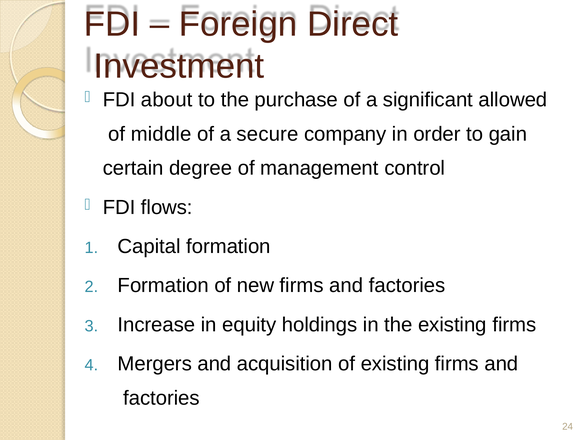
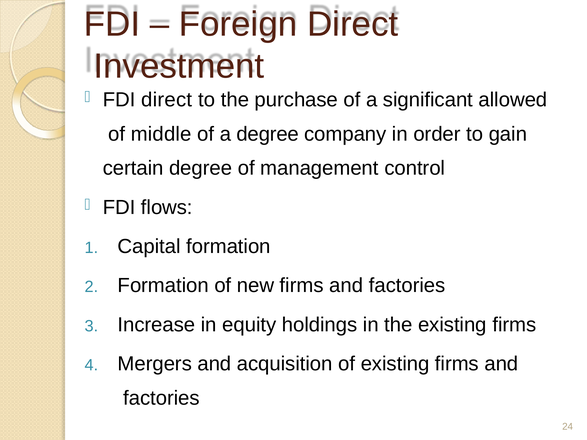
FDI about: about -> direct (167, 100)
a secure: secure -> degree (268, 134)
